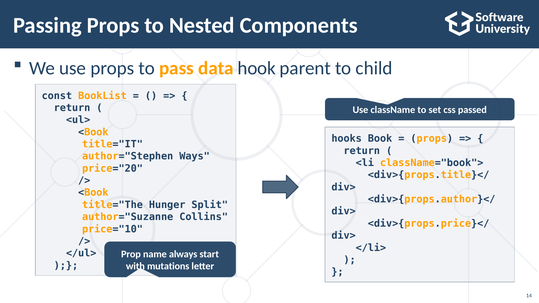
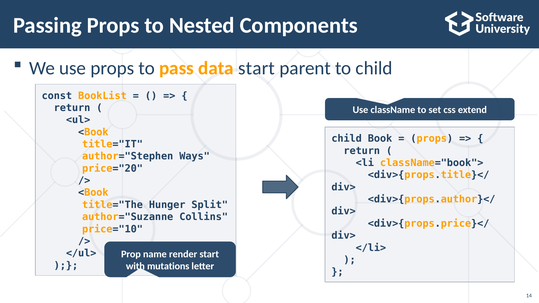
data hook: hook -> start (257, 68)
passed: passed -> extend (472, 110)
hooks: hooks -> child (347, 139)
always: always -> render (183, 254)
